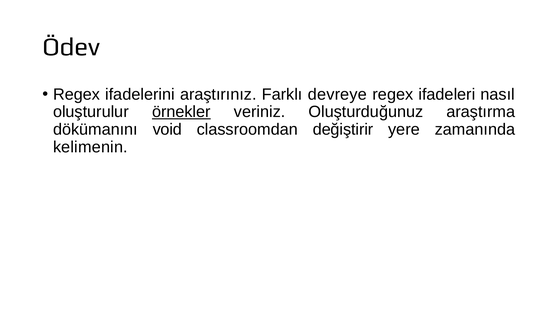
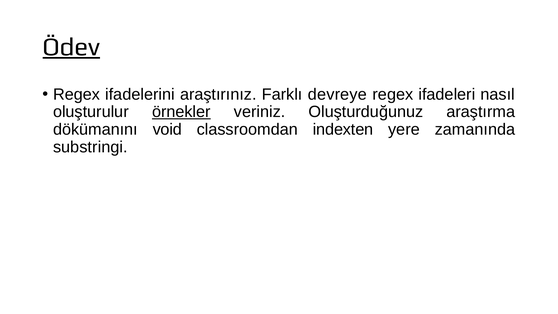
Ödev underline: none -> present (71, 47)
değiştirir: değiştirir -> indexten (343, 129)
kelimenin: kelimenin -> substringi (90, 147)
